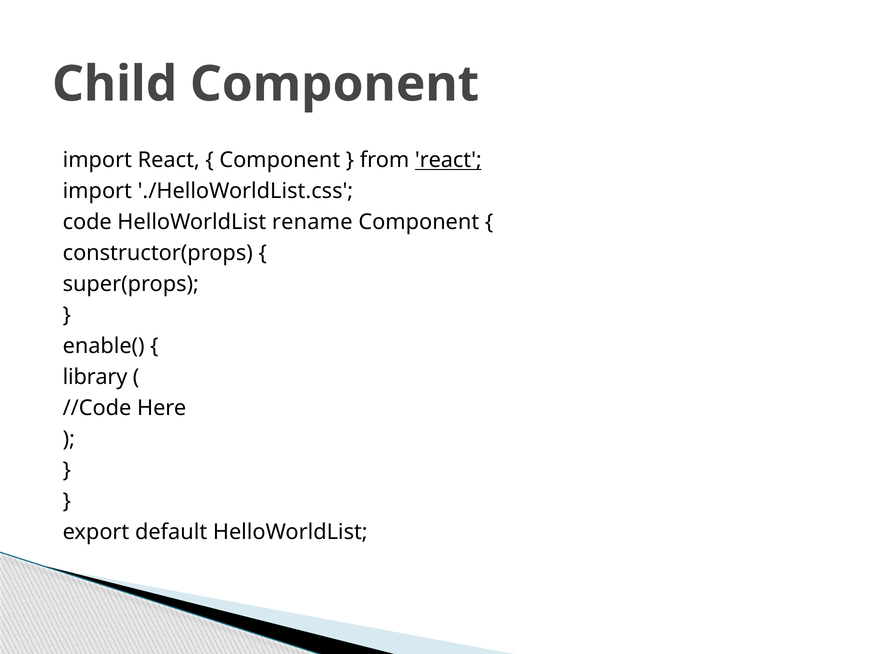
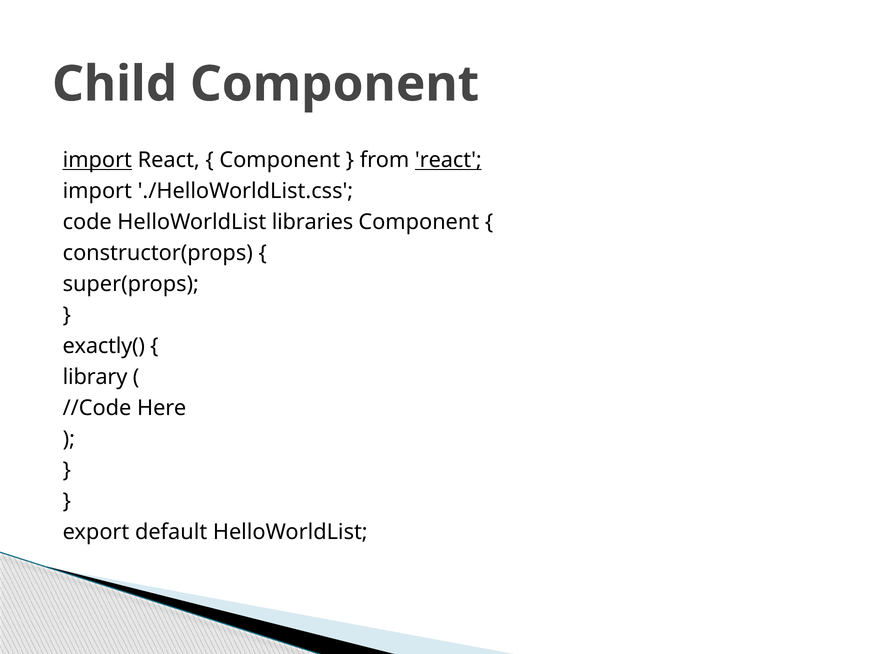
import underline: none -> present (97, 160)
rename: rename -> libraries (312, 222)
enable(: enable( -> exactly( (104, 346)
